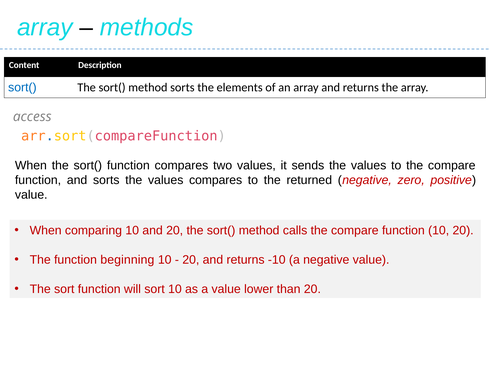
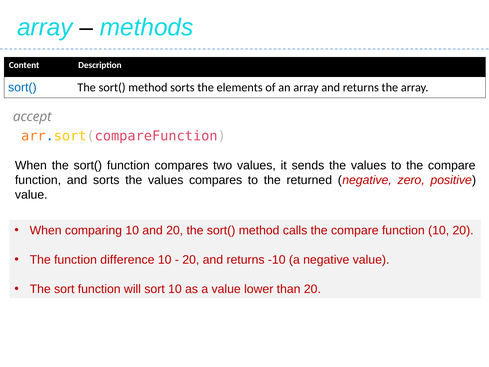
access: access -> accept (32, 116)
beginning: beginning -> difference (127, 260)
